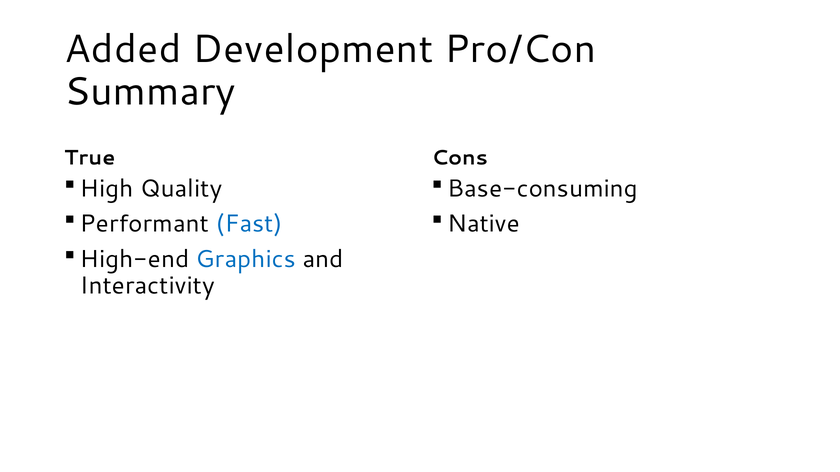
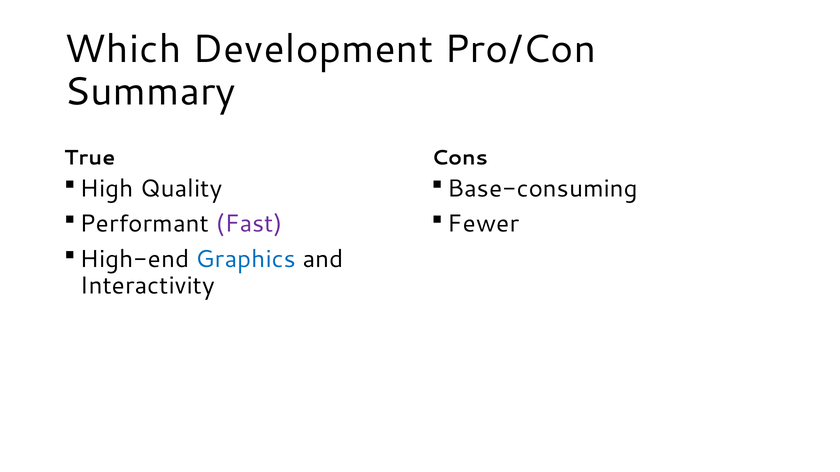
Added: Added -> Which (123, 49)
Fast colour: blue -> purple (249, 224)
Native: Native -> Fewer (483, 224)
